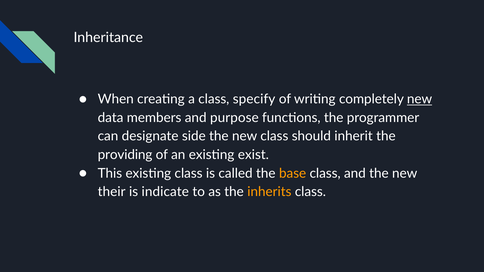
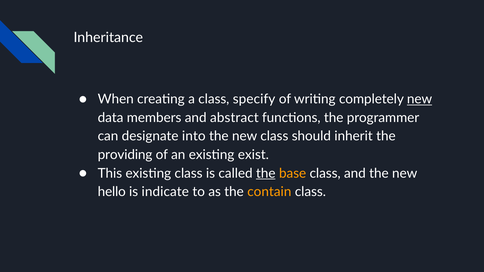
purpose: purpose -> abstract (234, 118)
side: side -> into (194, 136)
the underline: none -> present (266, 173)
their: their -> hello (112, 192)
inherits: inherits -> contain (269, 192)
